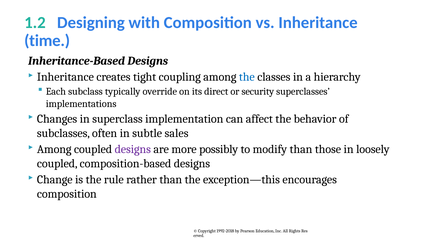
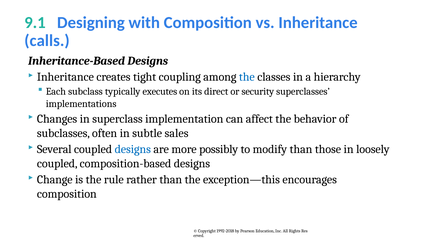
1.2: 1.2 -> 9.1 (35, 22)
time: time -> calls (47, 41)
override: override -> executes (160, 92)
Among: Among -> Several (54, 149)
designs colour: purple -> blue (133, 149)
